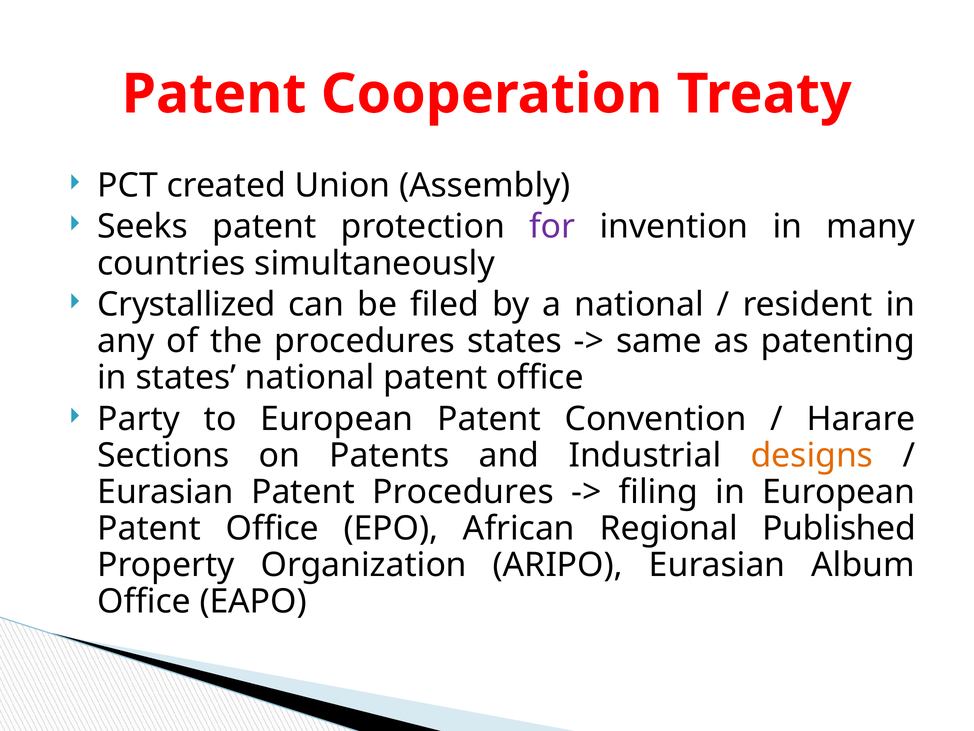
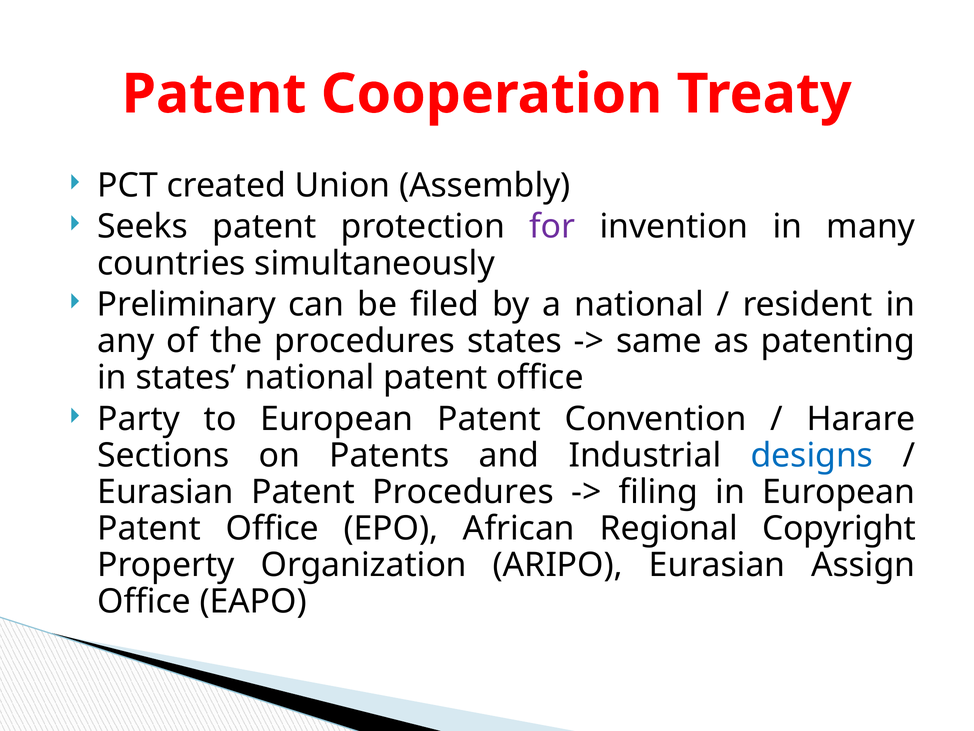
Crystallized: Crystallized -> Preliminary (187, 305)
designs colour: orange -> blue (812, 455)
Published: Published -> Copyright (839, 528)
Album: Album -> Assign (863, 565)
